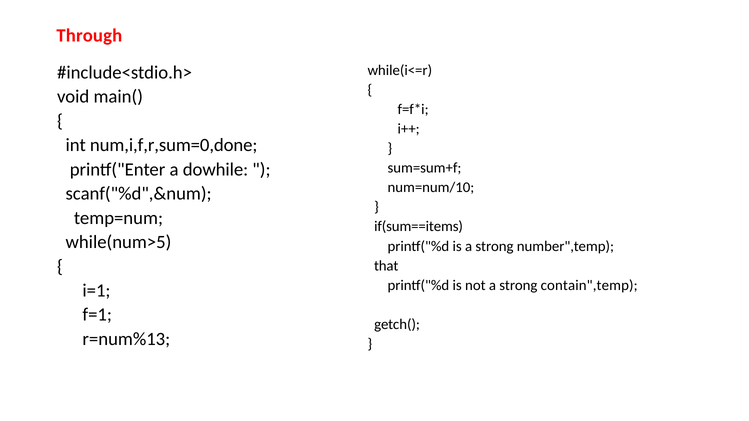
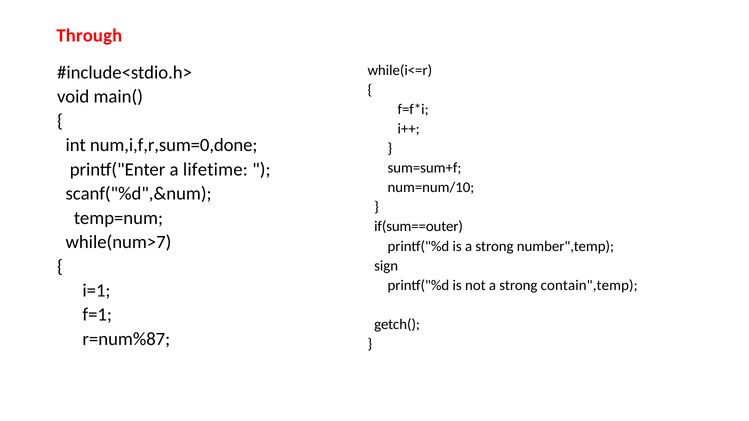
dowhile: dowhile -> lifetime (215, 169)
if(sum==items: if(sum==items -> if(sum==outer (419, 227)
while(num>5: while(num>5 -> while(num>7 (118, 242)
that: that -> sign (386, 266)
r=num%13: r=num%13 -> r=num%87 (126, 339)
